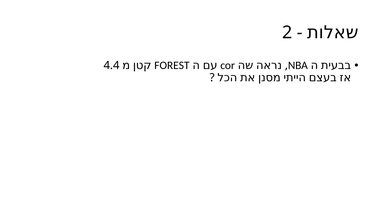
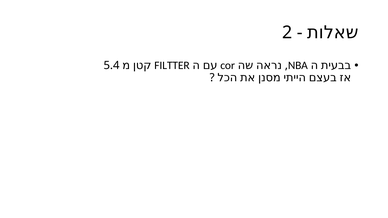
FOREST: FOREST -> FILTTER (172, 66)
4.4: 4.4 -> 5.4 (112, 66)
